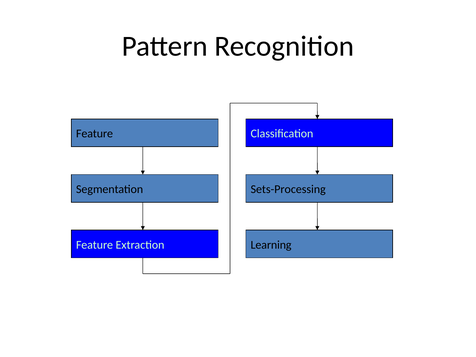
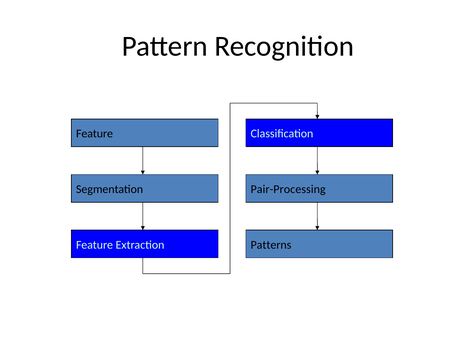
Sets-Processing: Sets-Processing -> Pair-Processing (288, 189)
Learning: Learning -> Patterns (271, 245)
